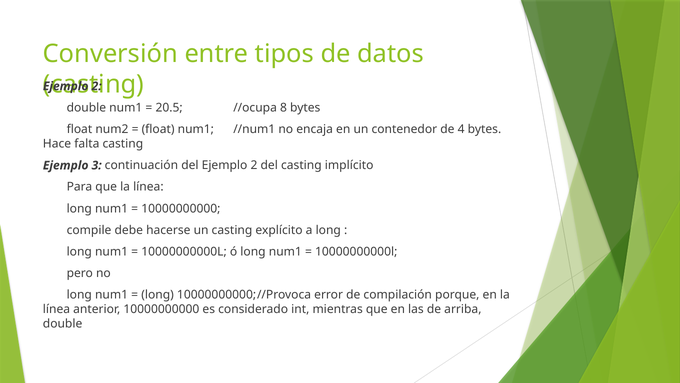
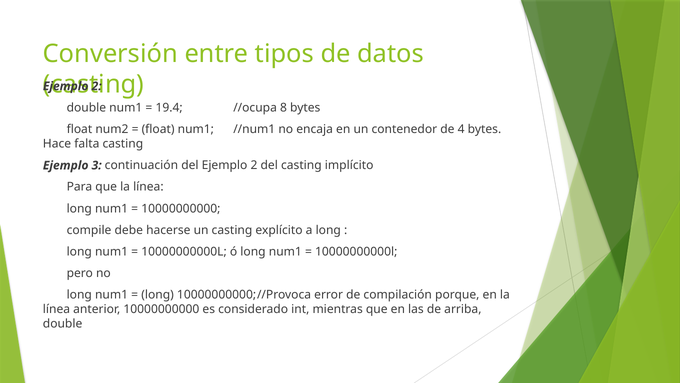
20.5: 20.5 -> 19.4 (169, 108)
